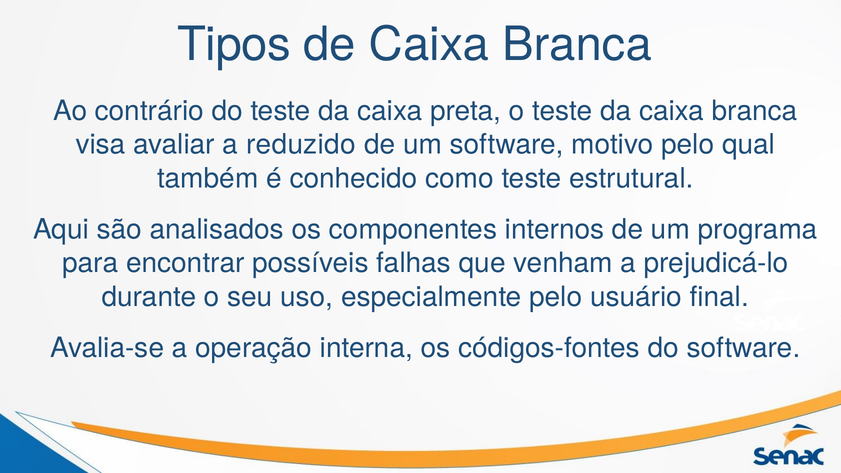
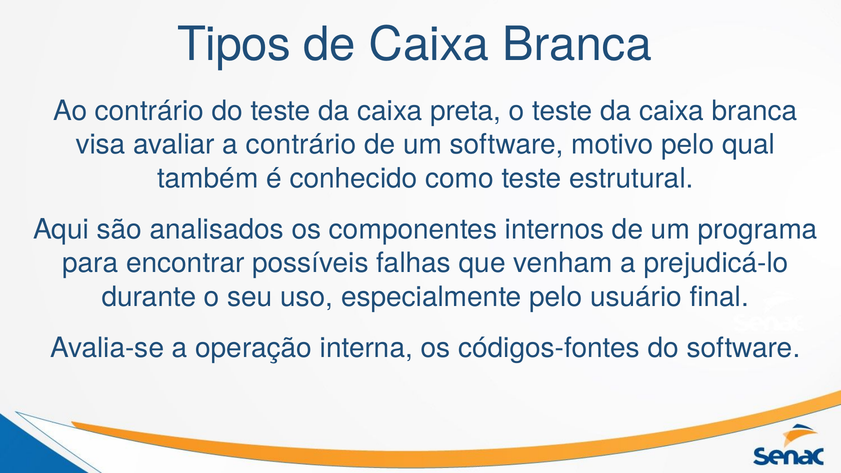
a reduzido: reduzido -> contrário (301, 145)
